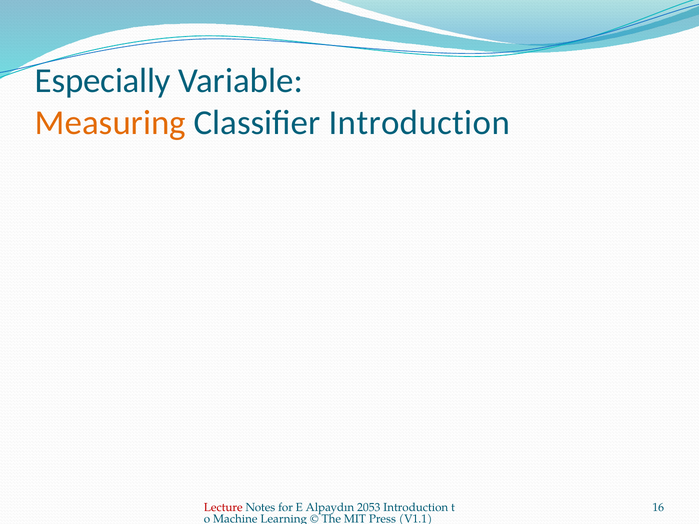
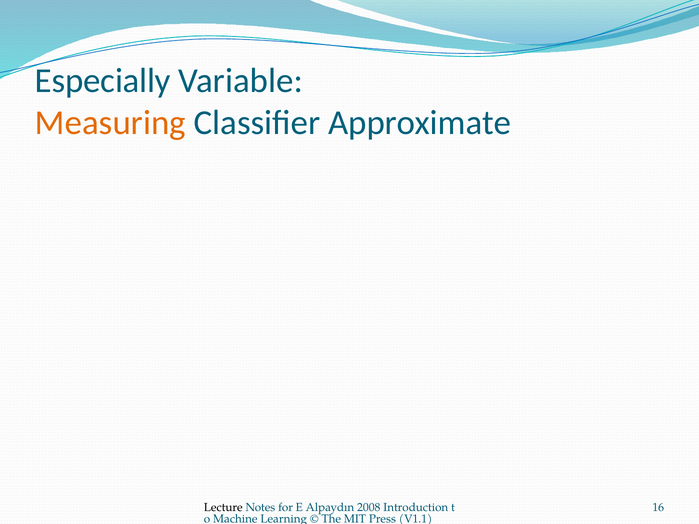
Classifier Introduction: Introduction -> Approximate (420, 123)
Lecture colour: red -> black (223, 508)
2053: 2053 -> 2008 (369, 508)
